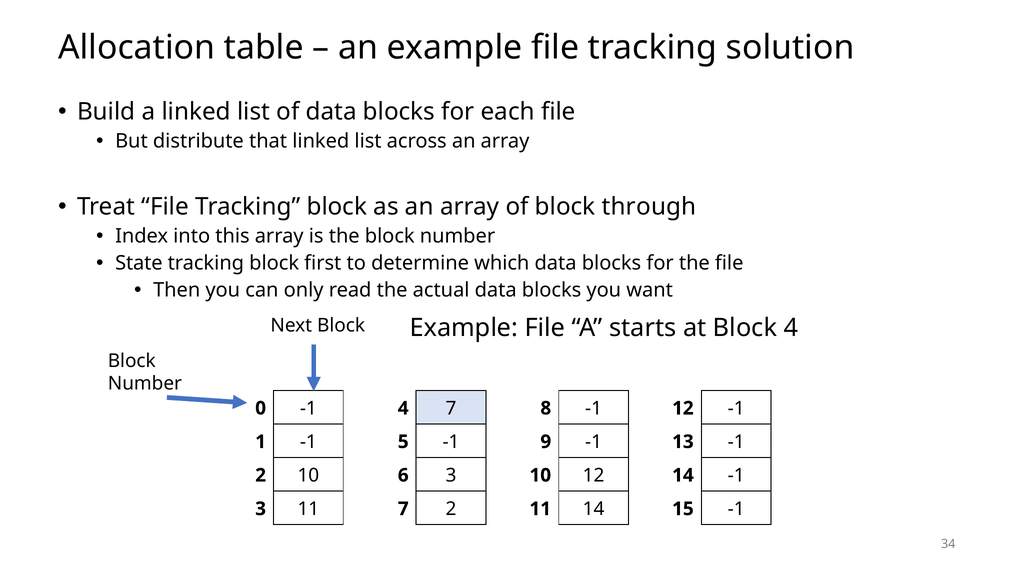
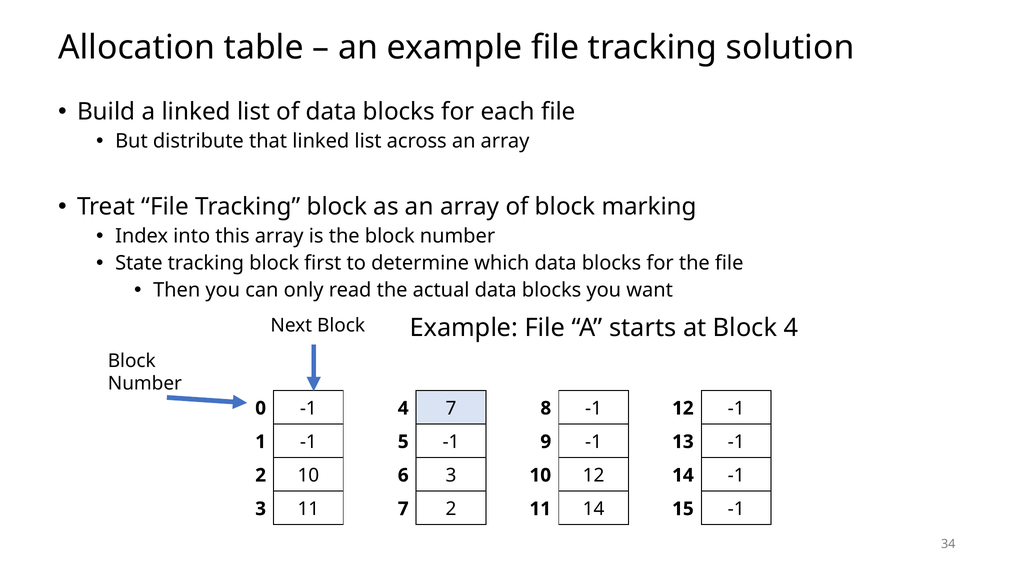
through: through -> marking (649, 207)
